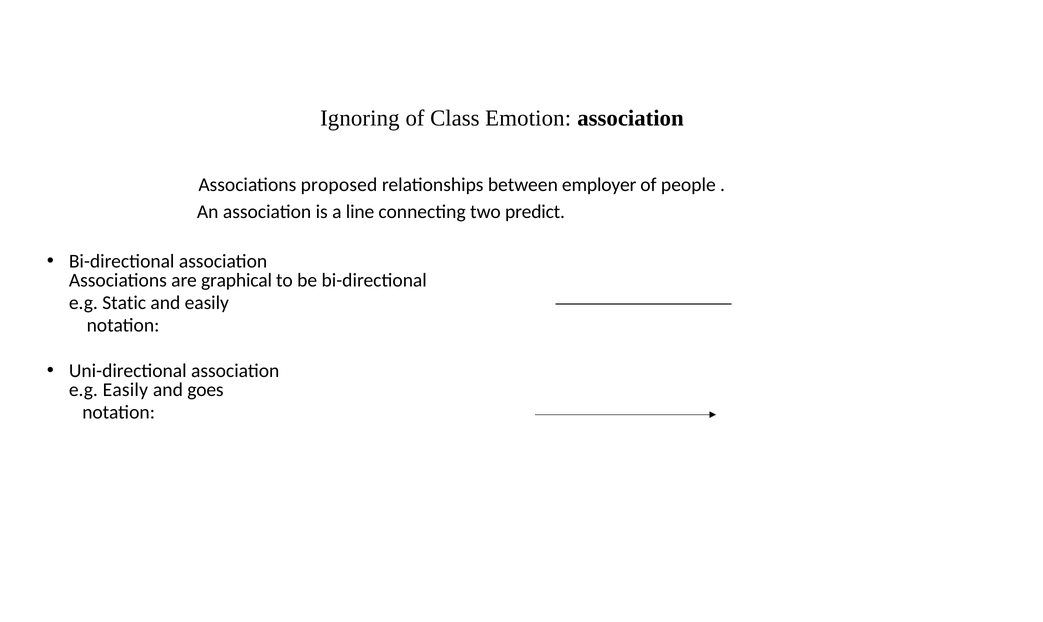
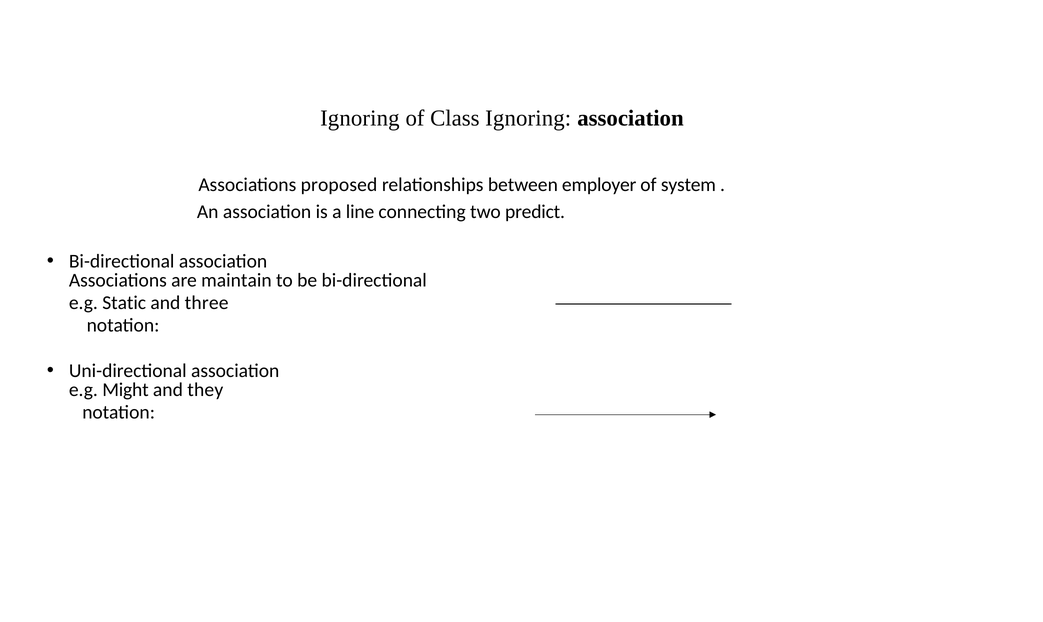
Class Emotion: Emotion -> Ignoring (528, 118)
people: people -> system (688, 185)
graphical: graphical -> maintain (236, 280)
and easily: easily -> three (207, 303)
e.g Easily: Easily -> Might (125, 390)
goes: goes -> they (205, 390)
